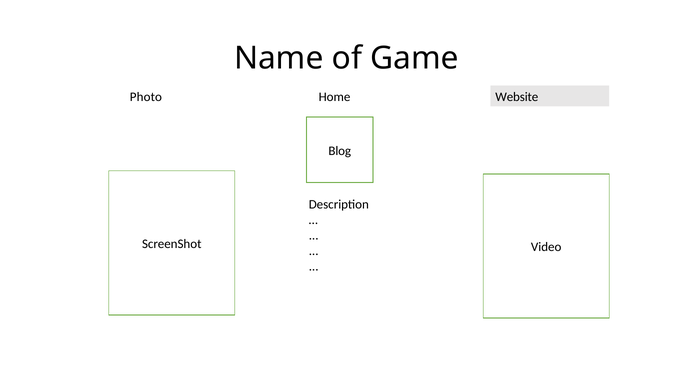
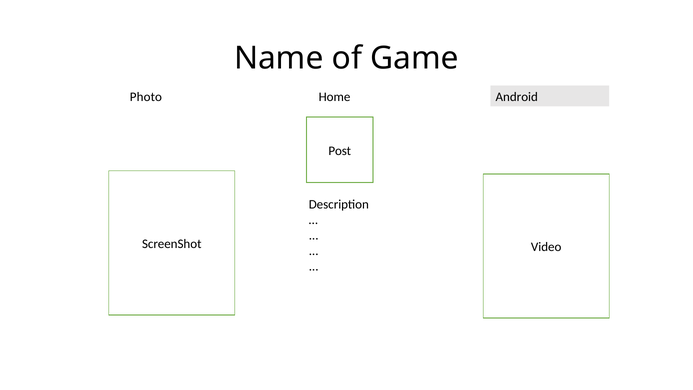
Website: Website -> Android (517, 97)
Blog: Blog -> Post (340, 151)
